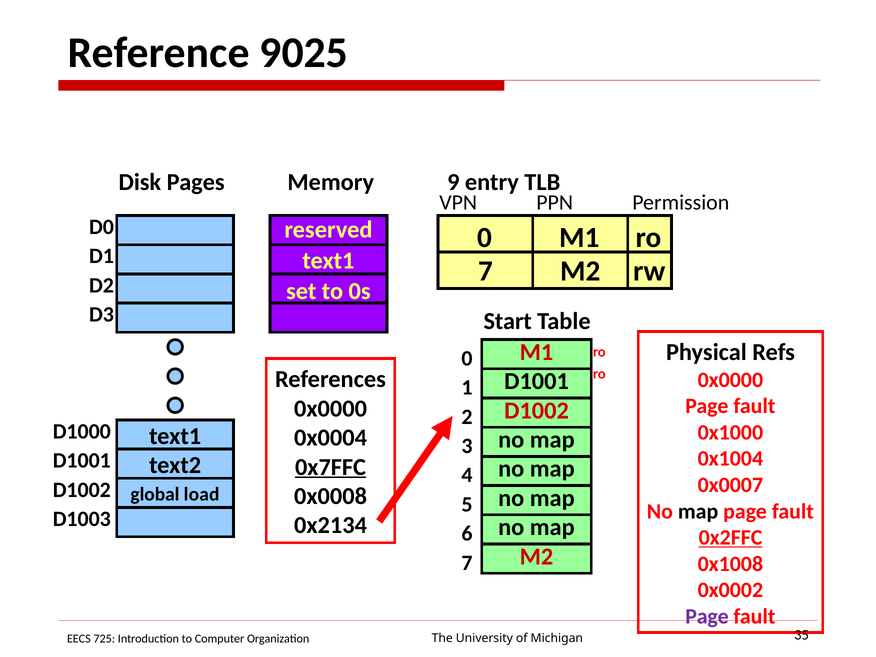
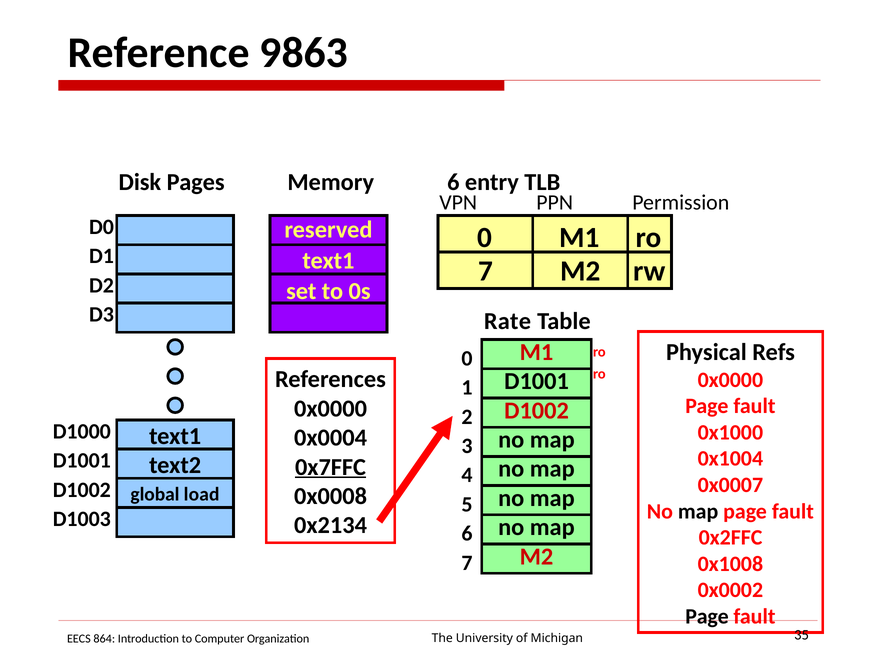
9025: 9025 -> 9863 (304, 53)
Pages 9: 9 -> 6 (453, 182)
Start: Start -> Rate (507, 321)
0x2FFC underline: present -> none (730, 538)
Page colour: purple -> black (707, 616)
725: 725 -> 864 (104, 639)
